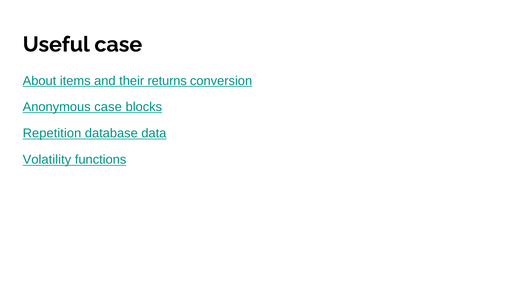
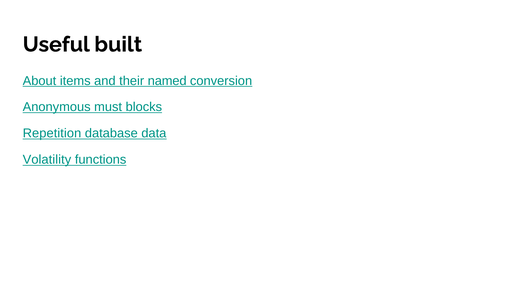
Useful case: case -> built (118, 45)
returns: returns -> named (167, 81)
Anonymous case: case -> must (108, 107)
